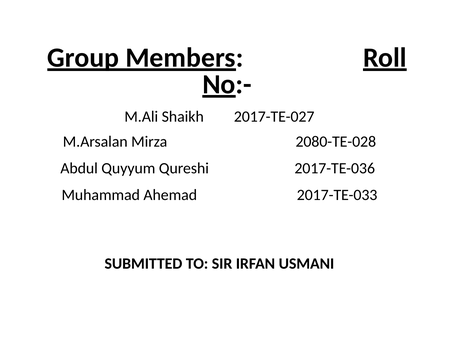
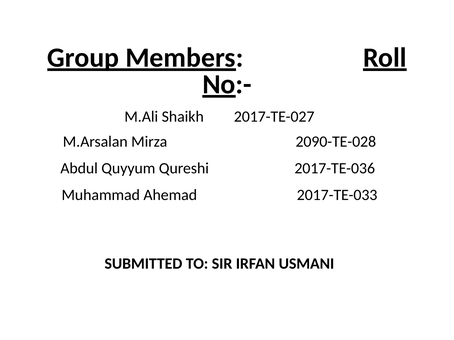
2080-TE-028: 2080-TE-028 -> 2090-TE-028 (336, 142)
